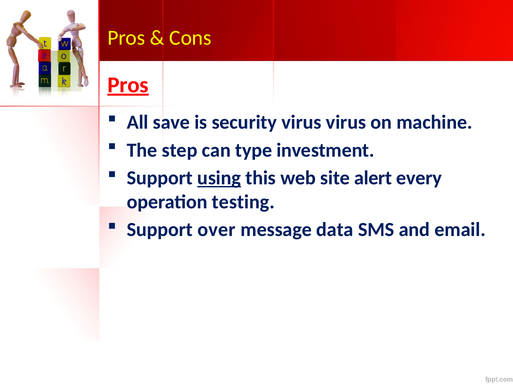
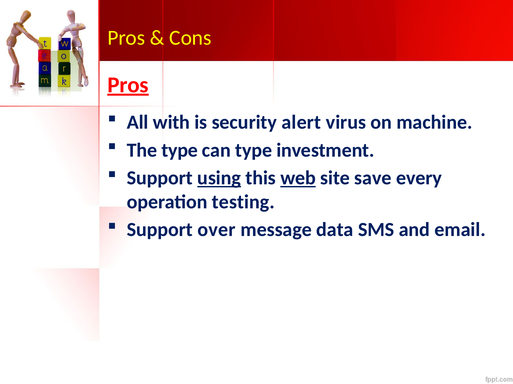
save: save -> with (171, 123)
security virus: virus -> alert (301, 123)
The step: step -> type (180, 150)
web underline: none -> present (298, 178)
alert: alert -> save (373, 178)
